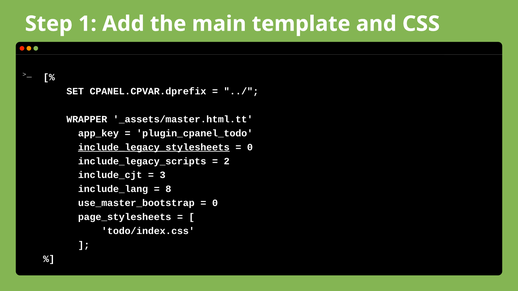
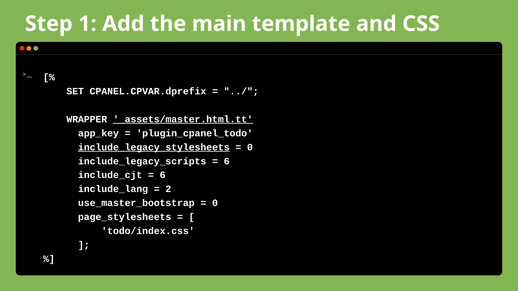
_assets/master.html.tt underline: none -> present (183, 119)
2: 2 -> 6 (227, 161)
3: 3 -> 6 (163, 175)
8: 8 -> 2 (168, 189)
